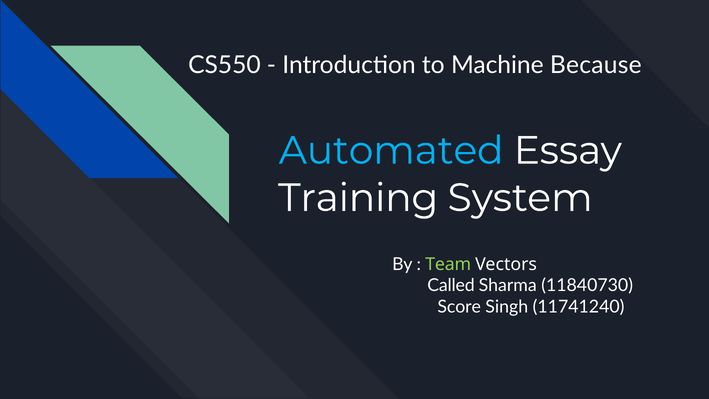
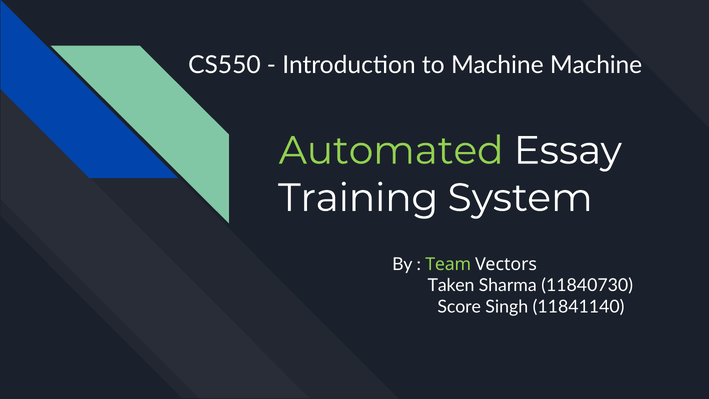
Machine Because: Because -> Machine (596, 65)
Automated colour: light blue -> light green (391, 151)
Called: Called -> Taken (451, 285)
11741240: 11741240 -> 11841140 (579, 307)
